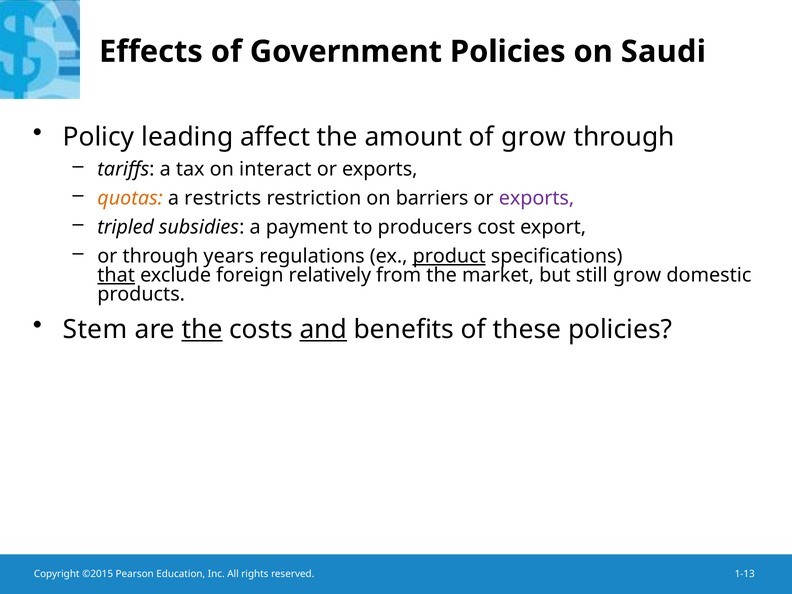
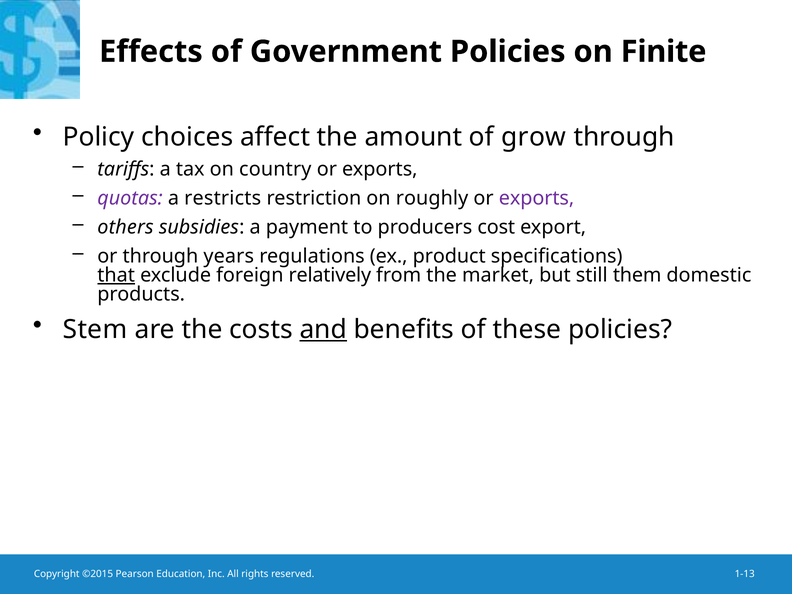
Saudi: Saudi -> Finite (664, 52)
leading: leading -> choices (187, 137)
interact: interact -> country (275, 169)
quotas colour: orange -> purple (130, 198)
barriers: barriers -> roughly (432, 198)
tripled: tripled -> others (125, 227)
product underline: present -> none (449, 256)
still grow: grow -> them (637, 275)
the underline: present -> none (202, 329)
